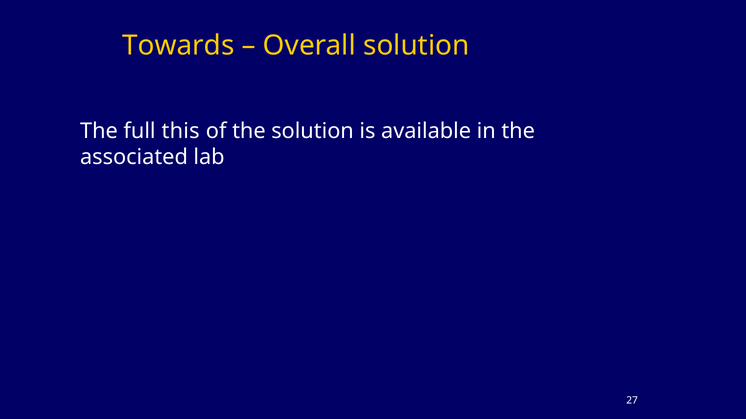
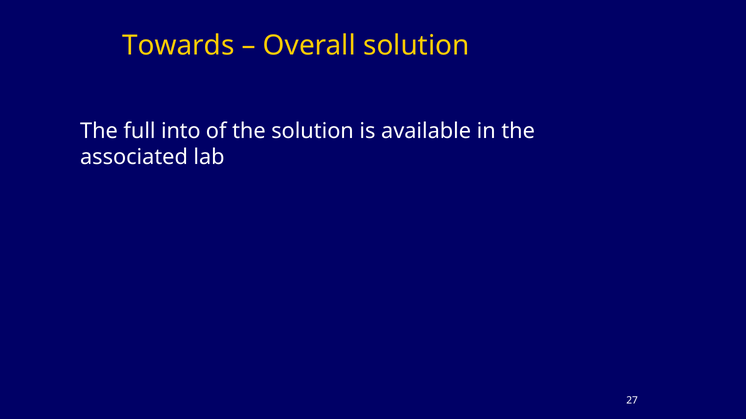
this: this -> into (181, 131)
